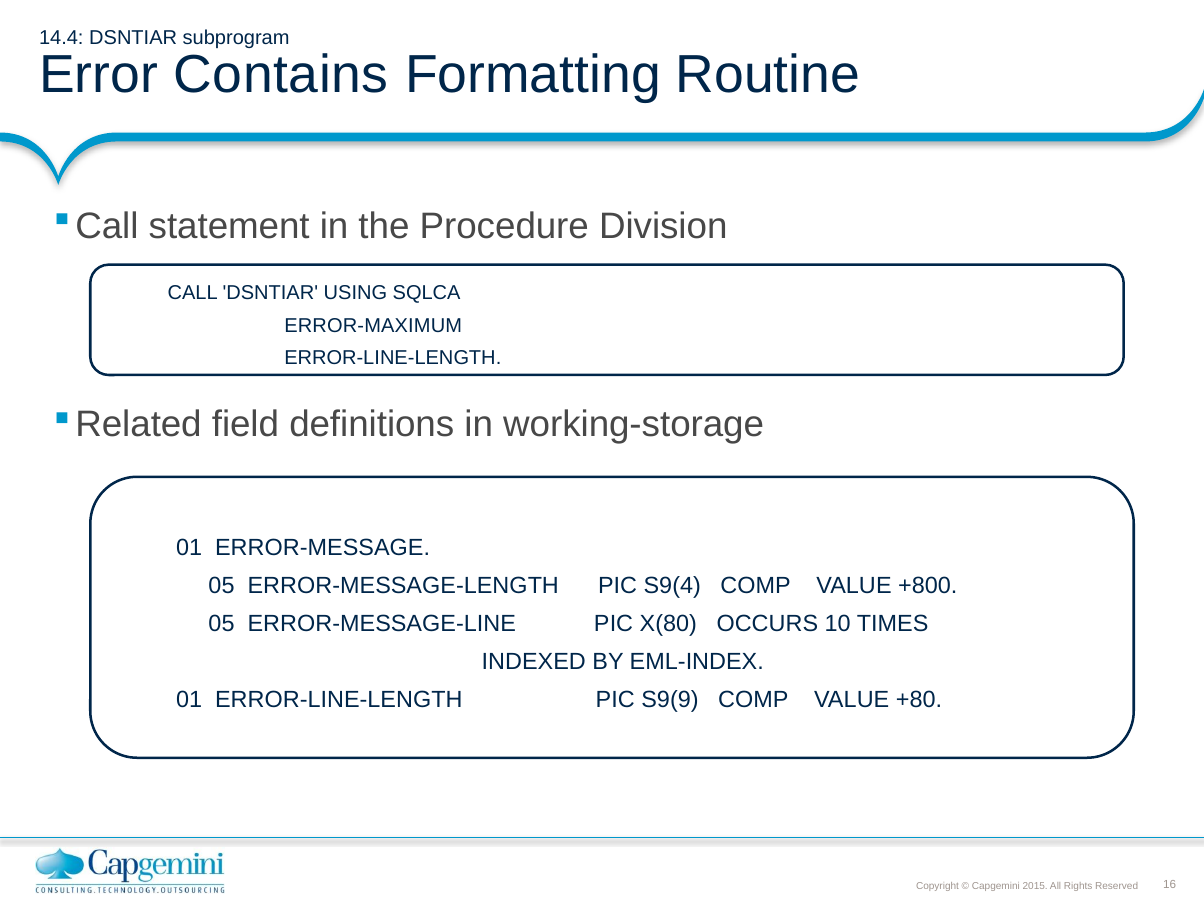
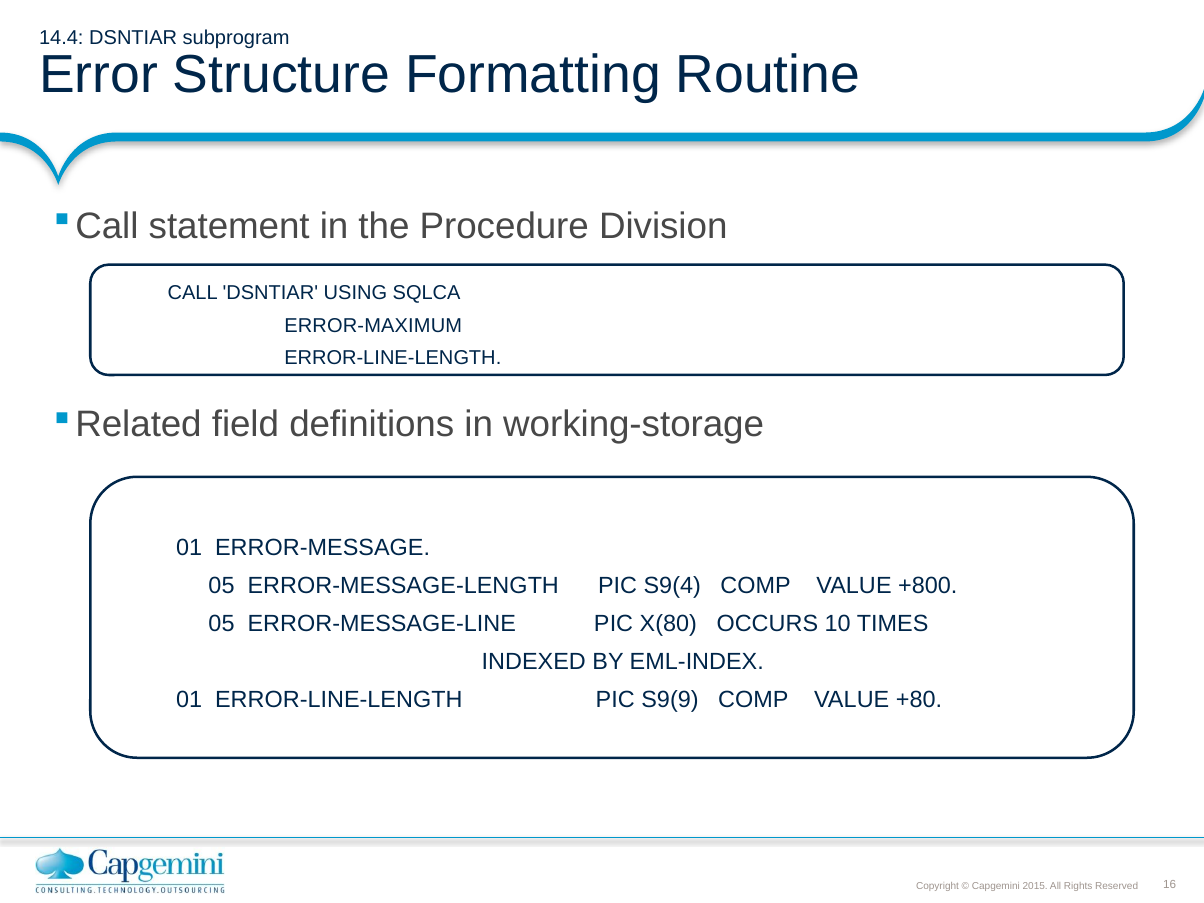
Contains: Contains -> Structure (281, 75)
